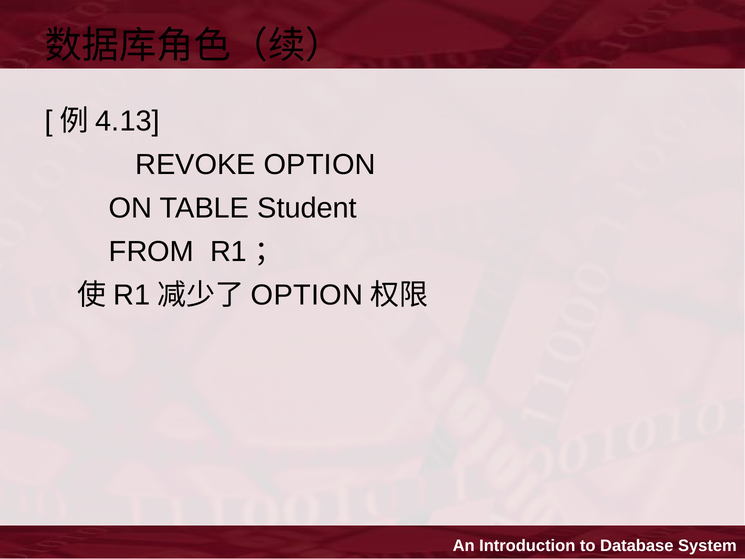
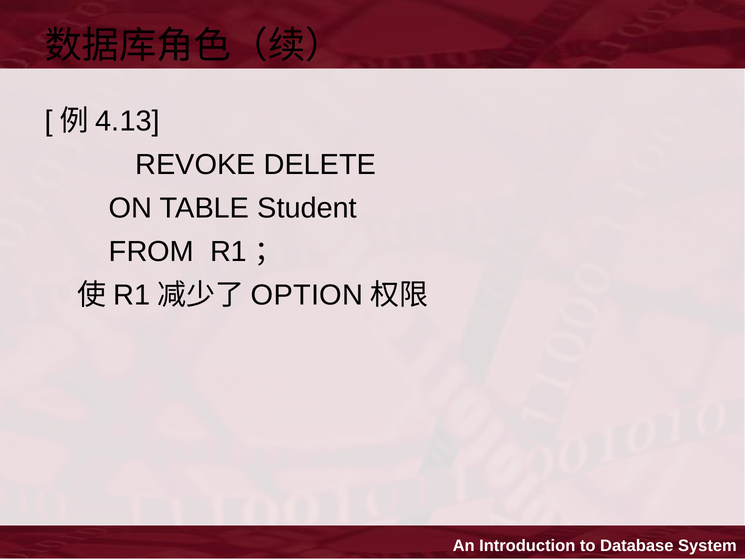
REVOKE OPTION: OPTION -> DELETE (320, 165)
